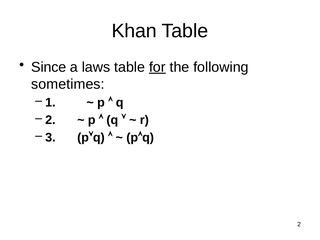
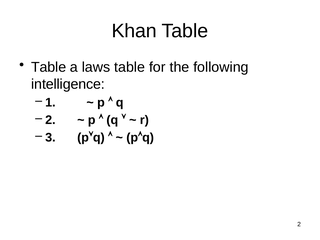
Since: Since -> Table (49, 67)
for underline: present -> none (157, 67)
sometimes: sometimes -> intelligence (68, 84)
